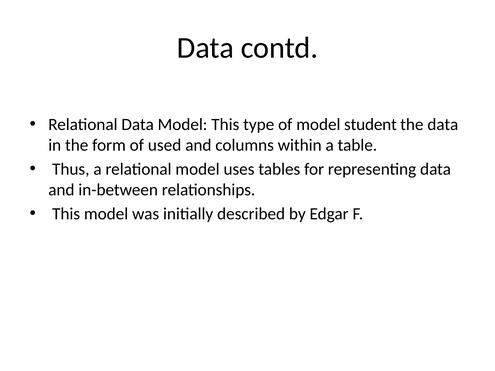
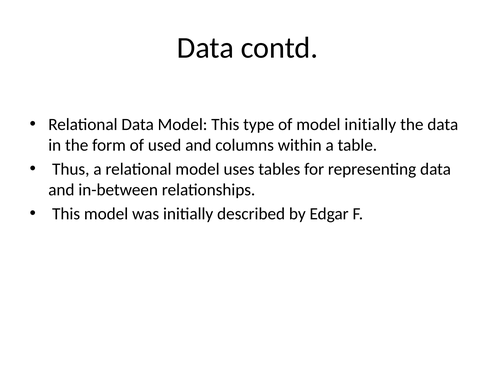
model student: student -> initially (370, 125)
